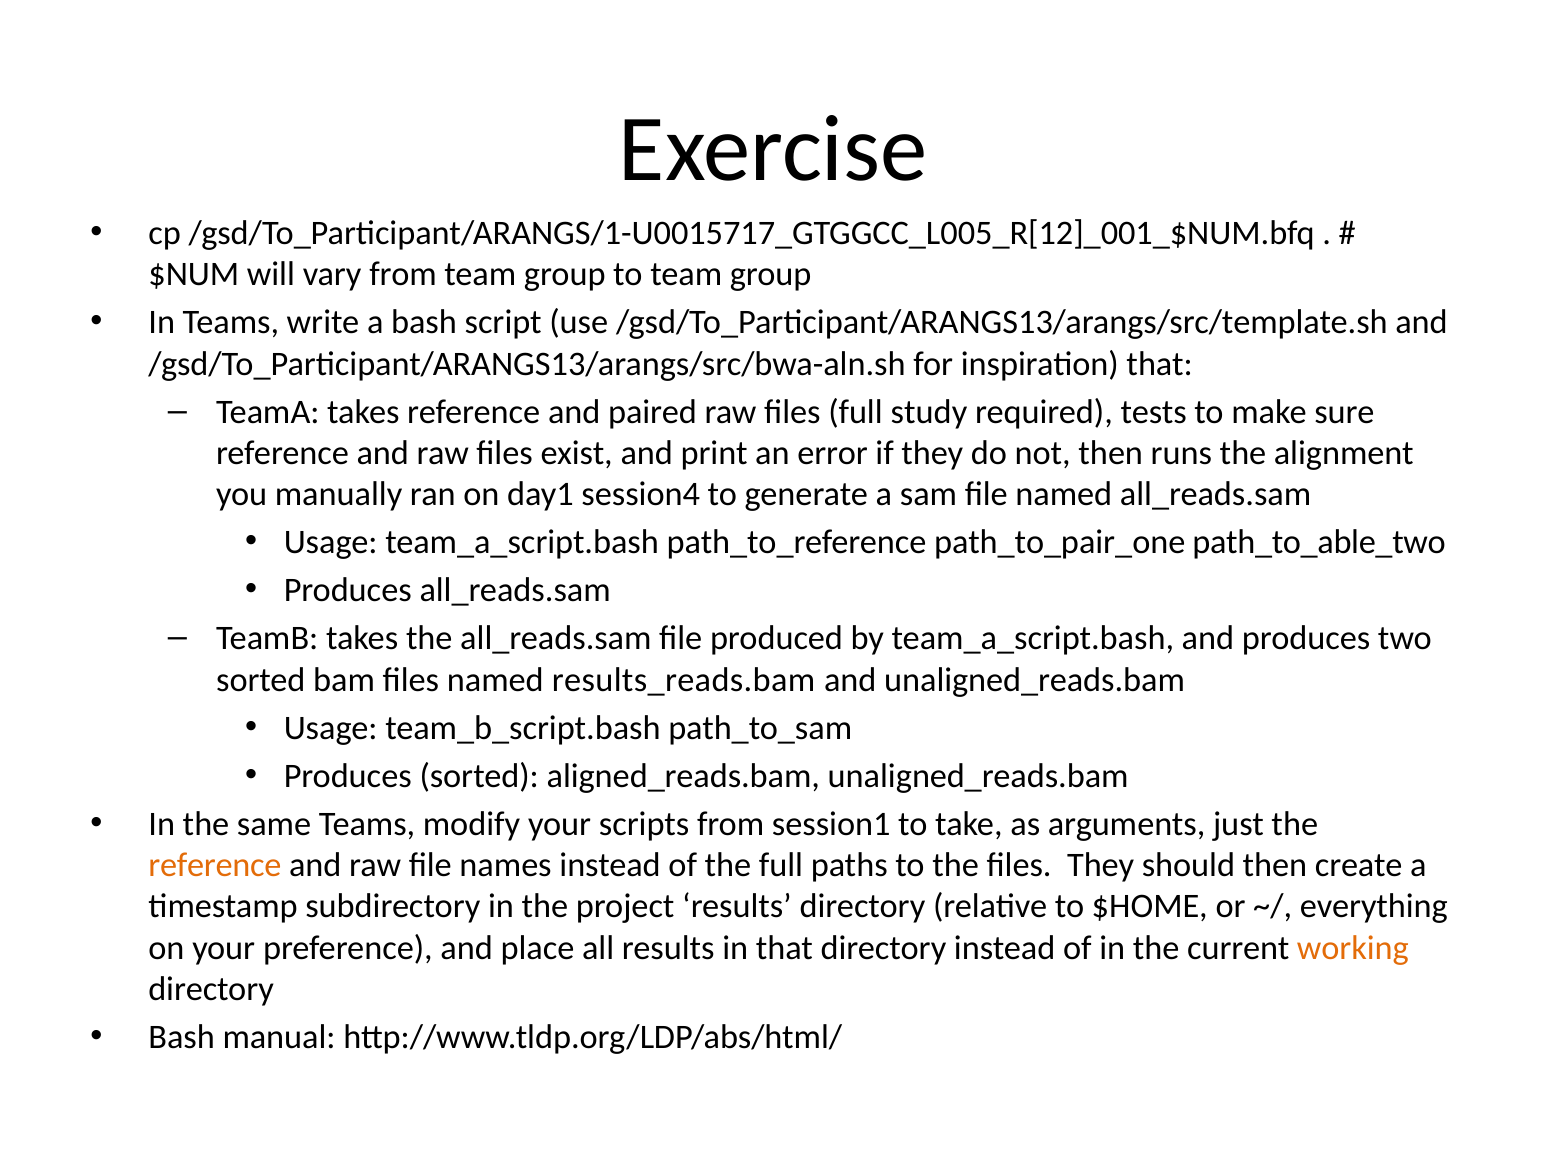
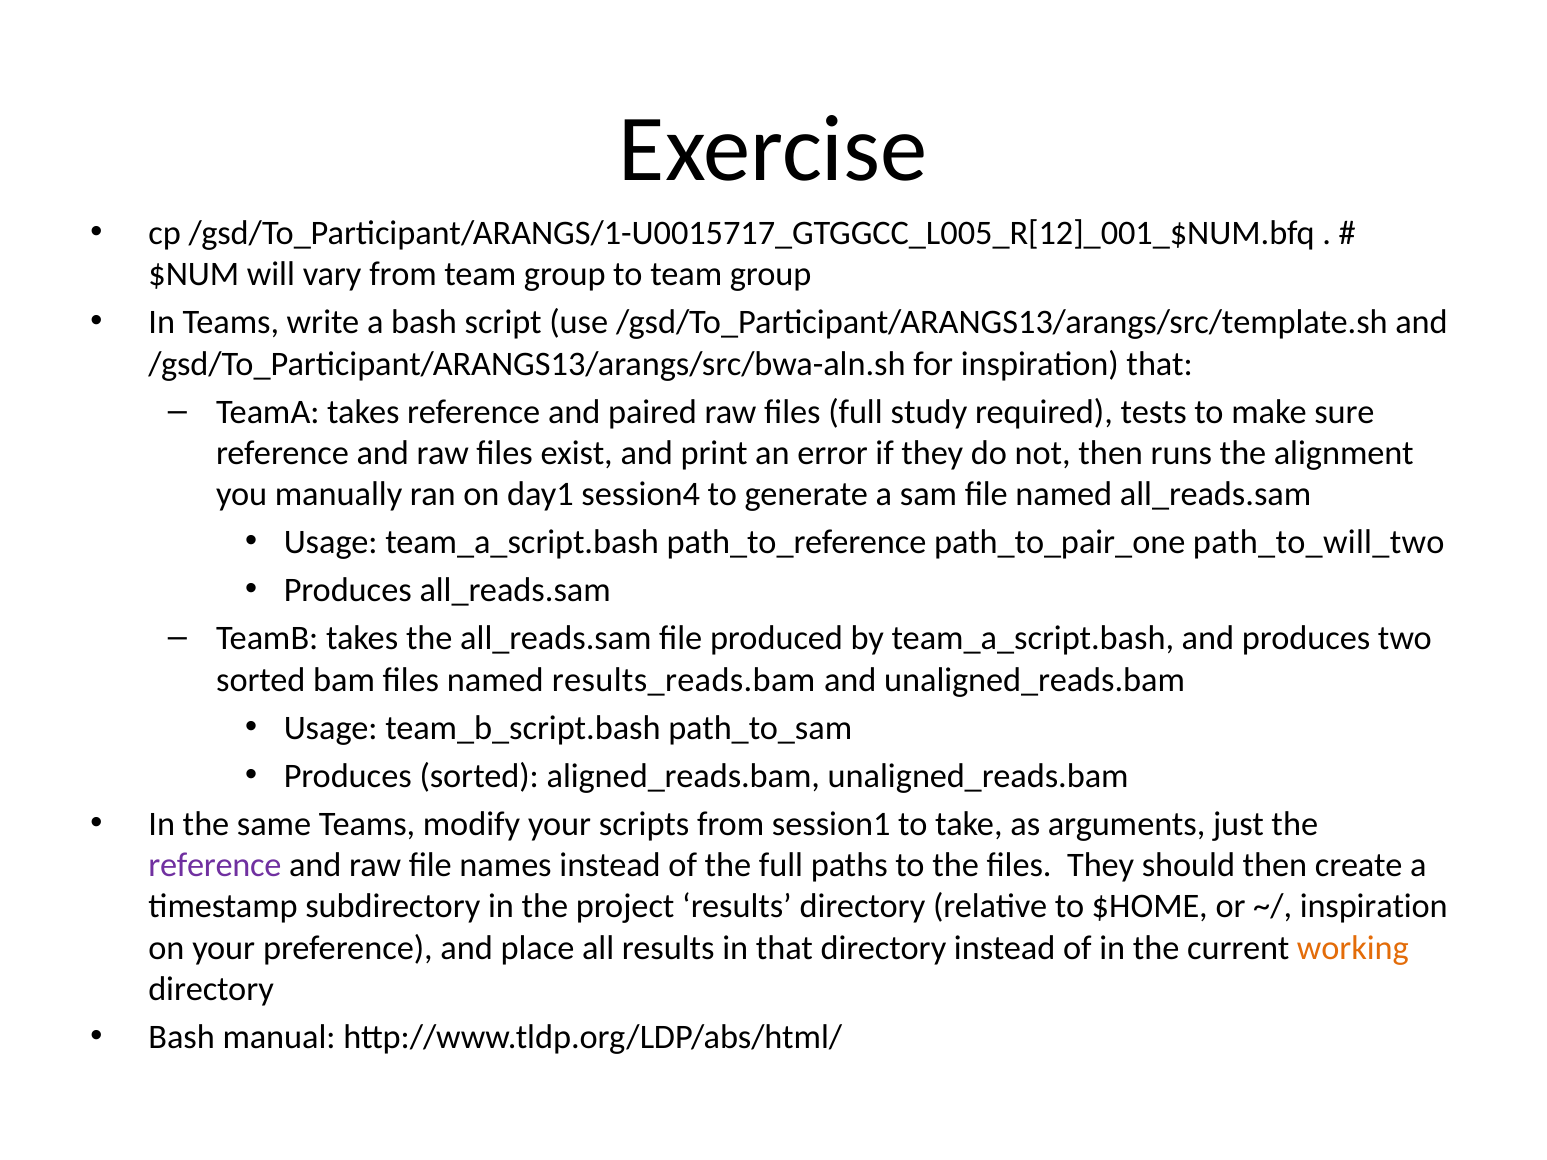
path_to_able_two: path_to_able_two -> path_to_will_two (1319, 542)
reference colour: orange -> purple (215, 866)
everything: everything -> inspiration (1374, 907)
